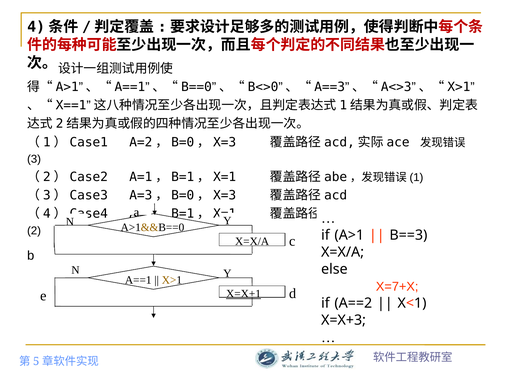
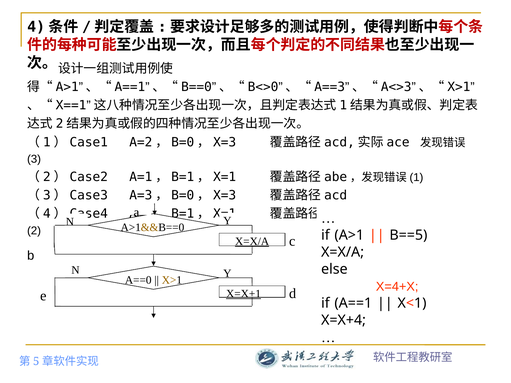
B==3: B==3 -> B==5 (408, 235)
X=X/A underline: none -> present (252, 241)
A==1: A==1 -> A==0 (138, 280)
X=7+X: X=7+X -> X=4+X (397, 287)
A==2: A==2 -> A==1 (353, 303)
X=X+3: X=X+3 -> X=X+4 (344, 321)
